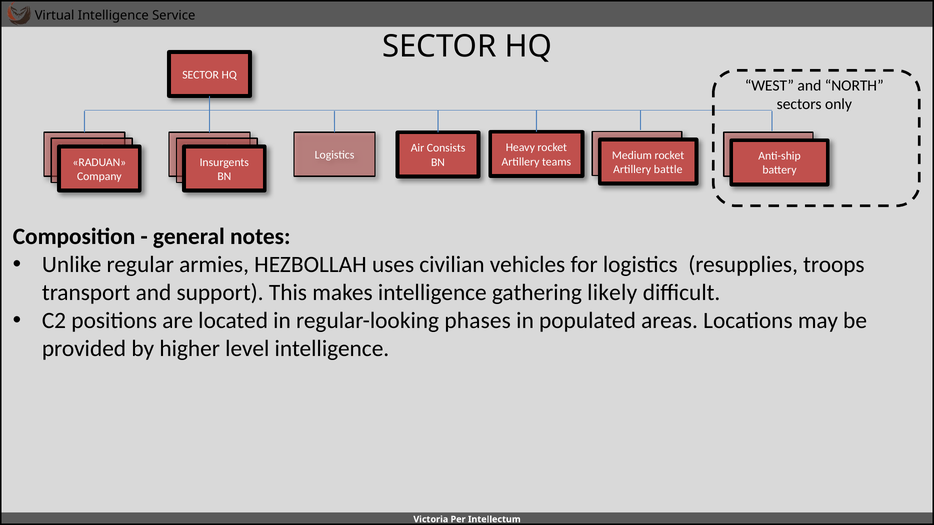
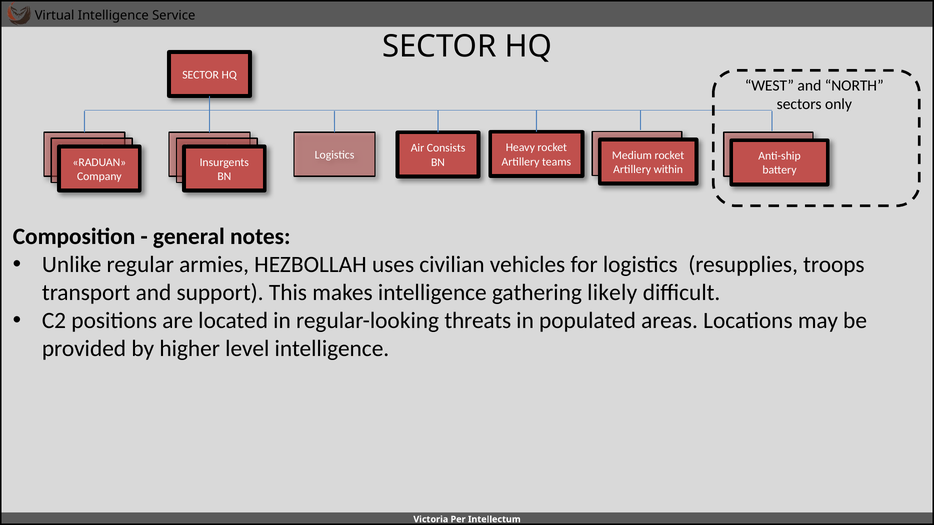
battle: battle -> within (668, 169)
phases: phases -> threats (478, 321)
